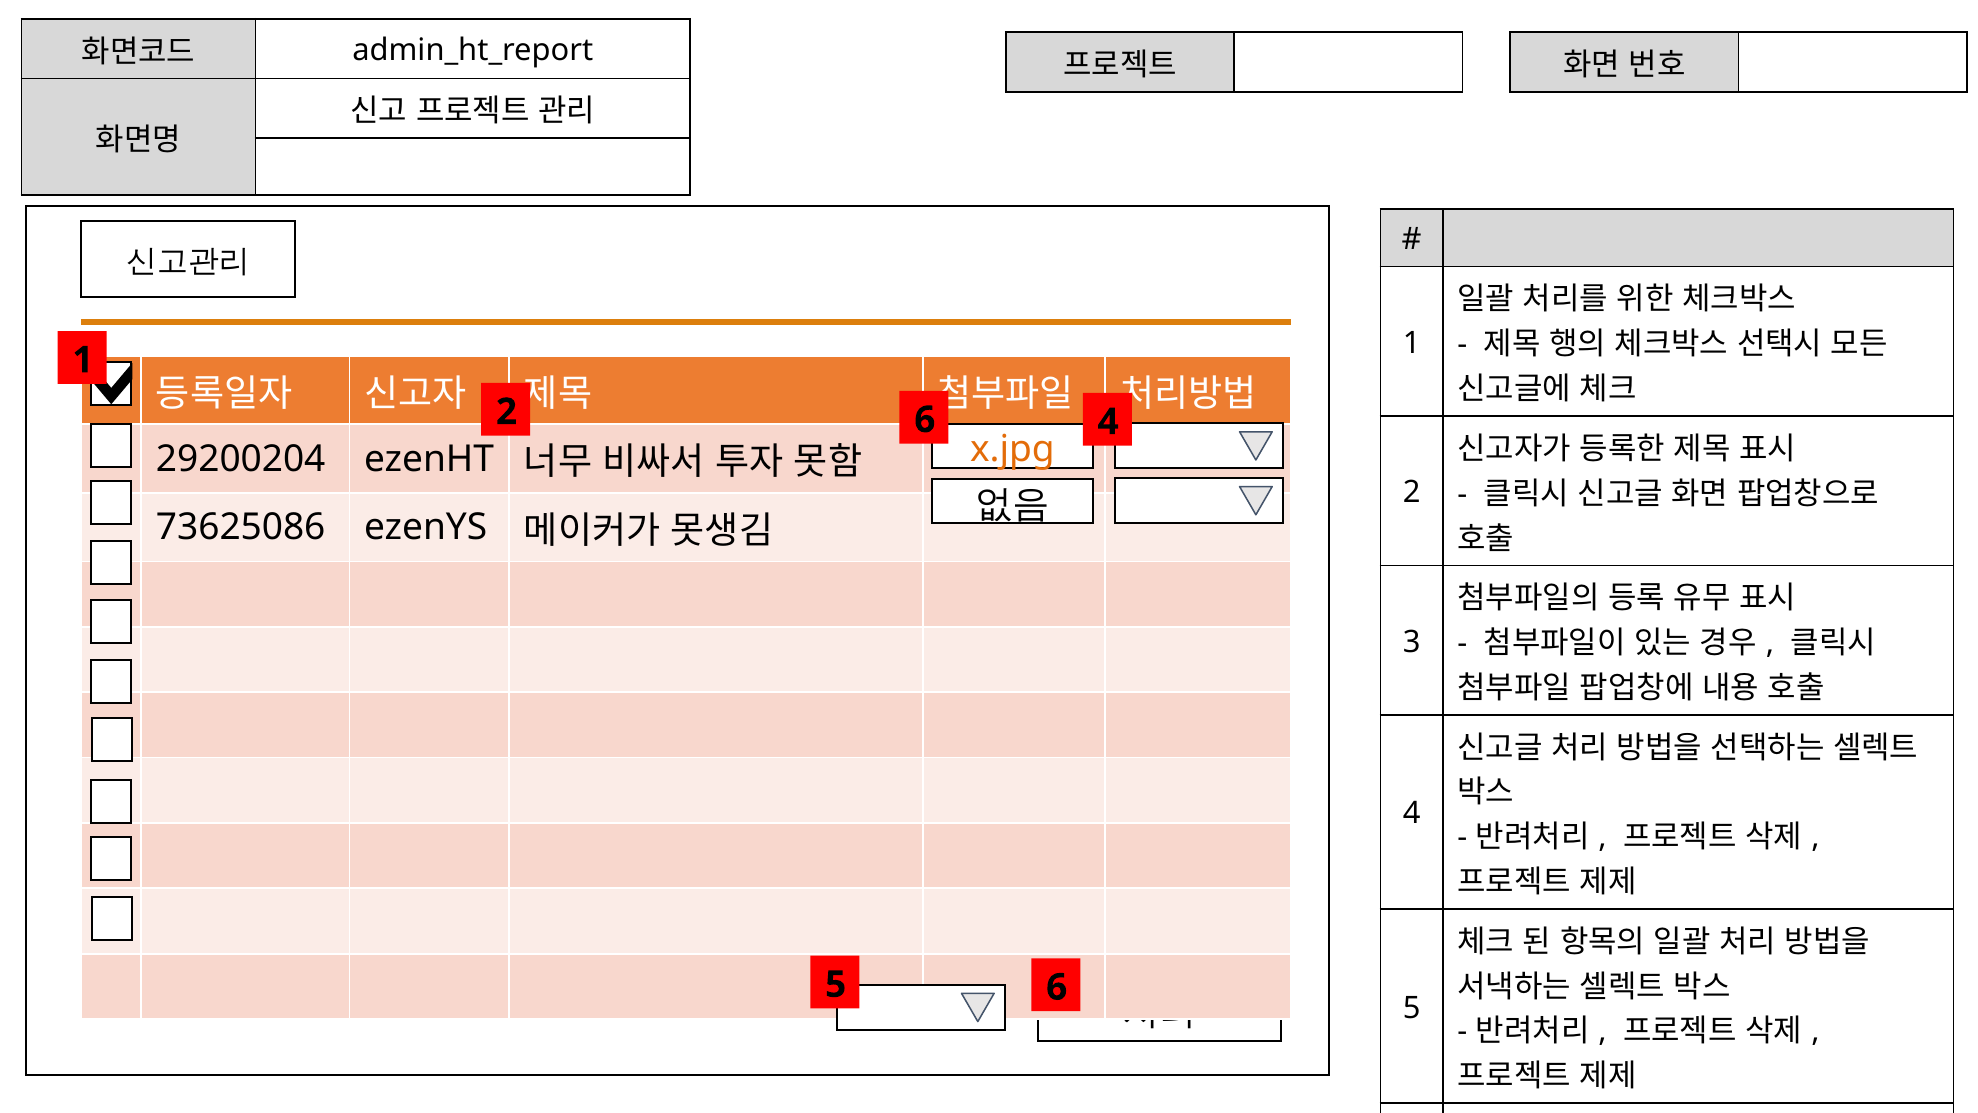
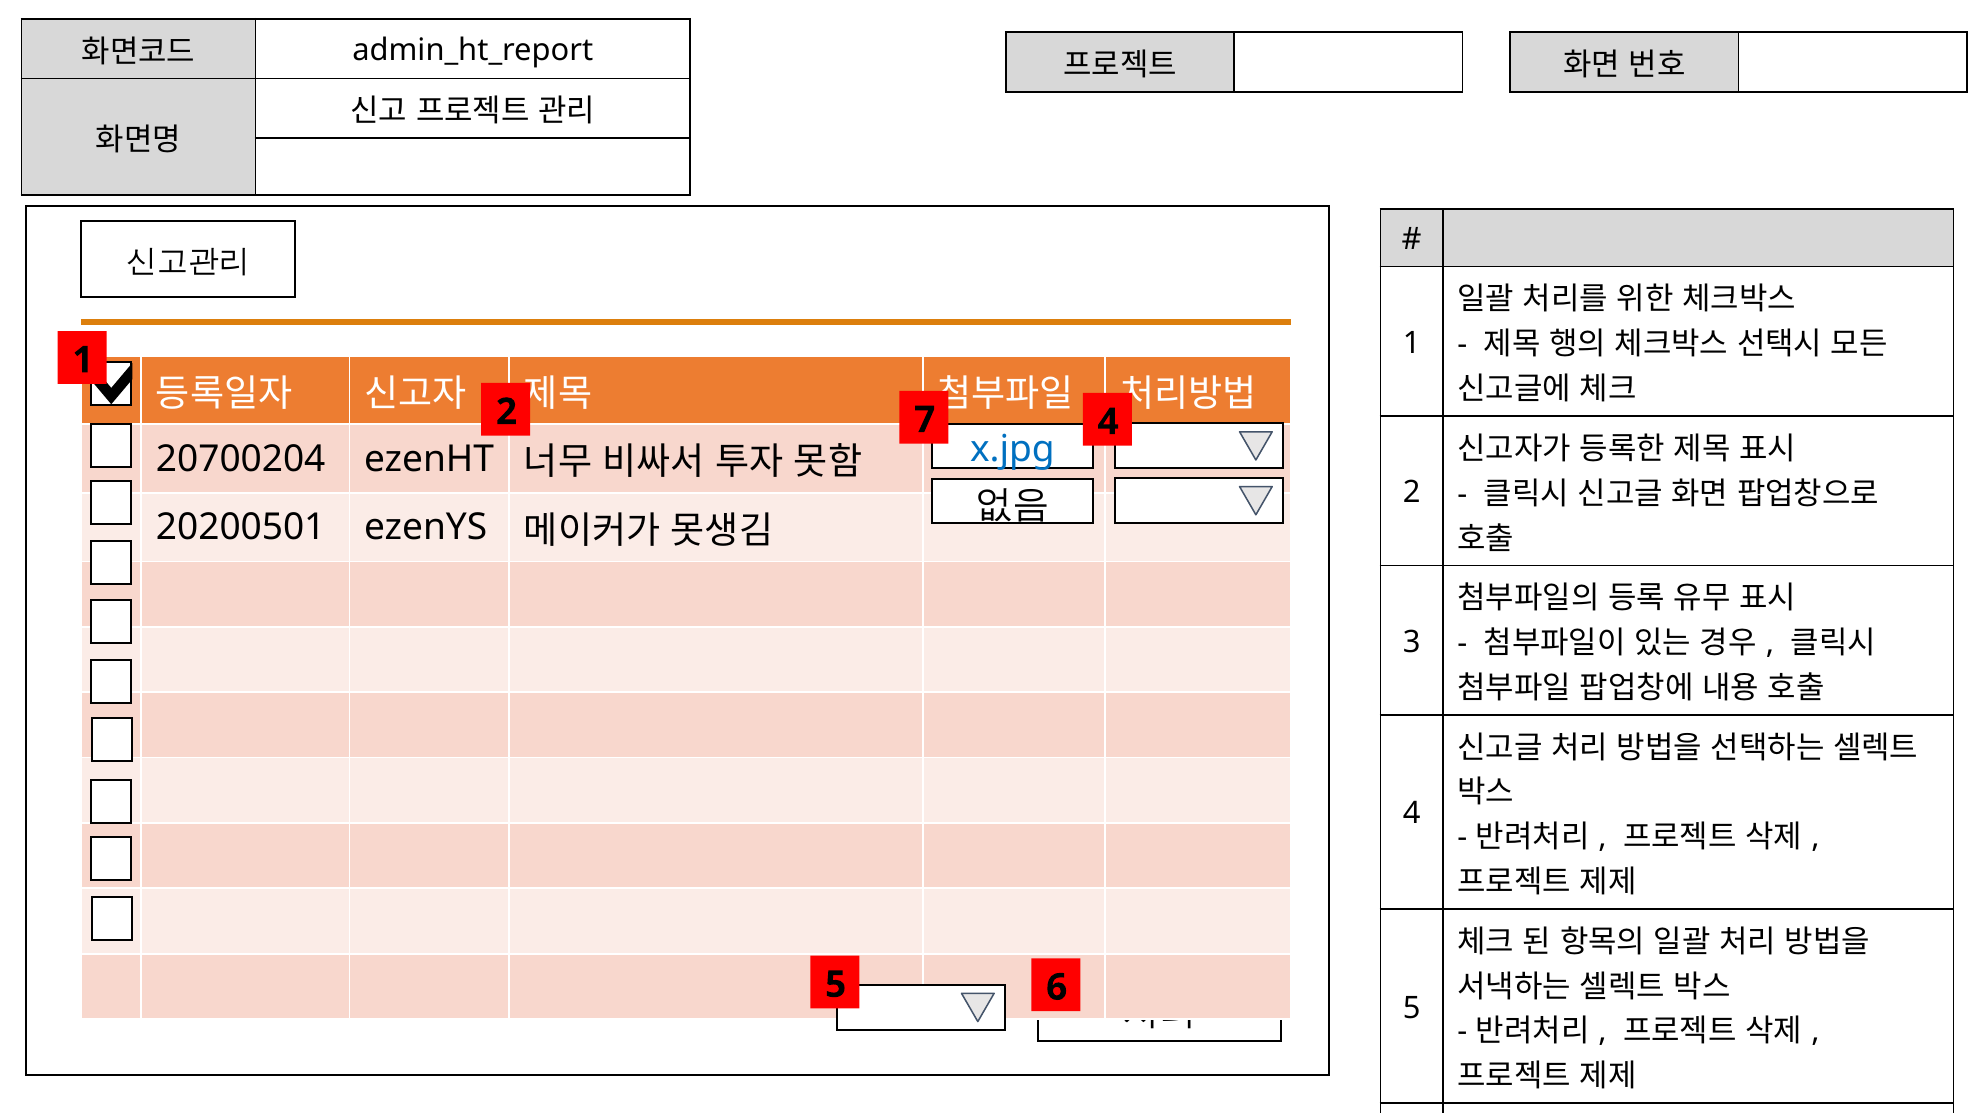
2 6: 6 -> 7 (925, 420)
x.jpg colour: orange -> blue (1012, 449)
29200204: 29200204 -> 20700204 (241, 459)
73625086: 73625086 -> 20200501 (241, 527)
